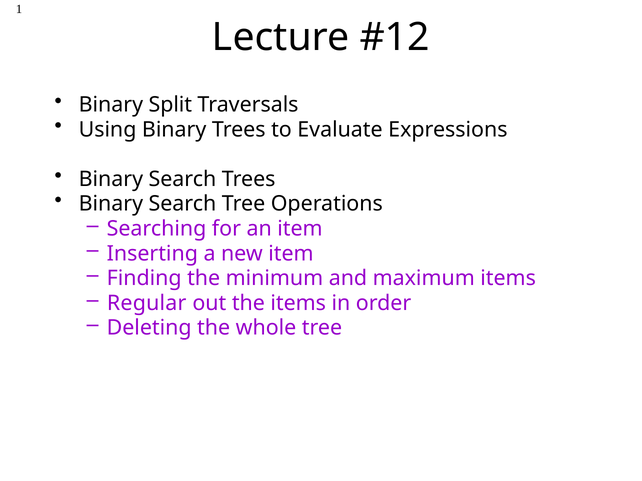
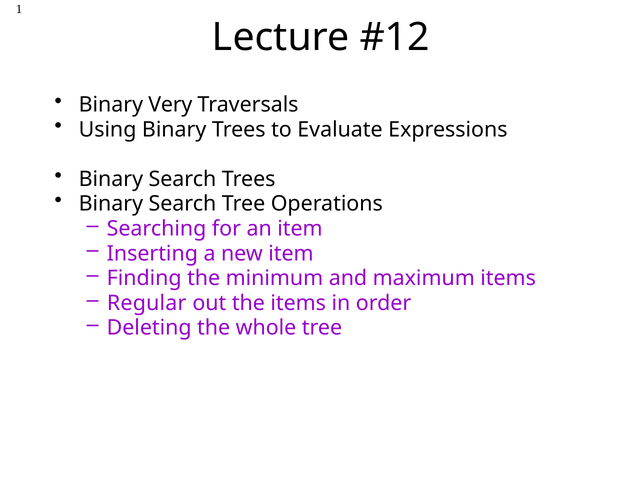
Split: Split -> Very (170, 105)
